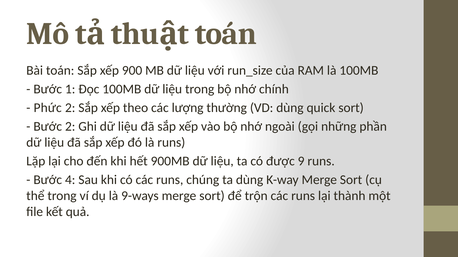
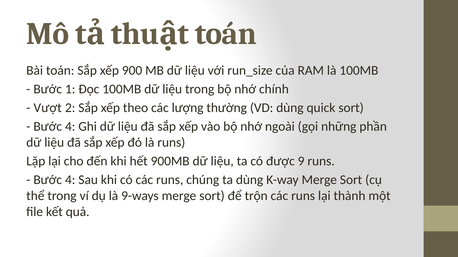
Phức: Phức -> Vượt (48, 108)
2: 2 -> 4 (70, 127)
